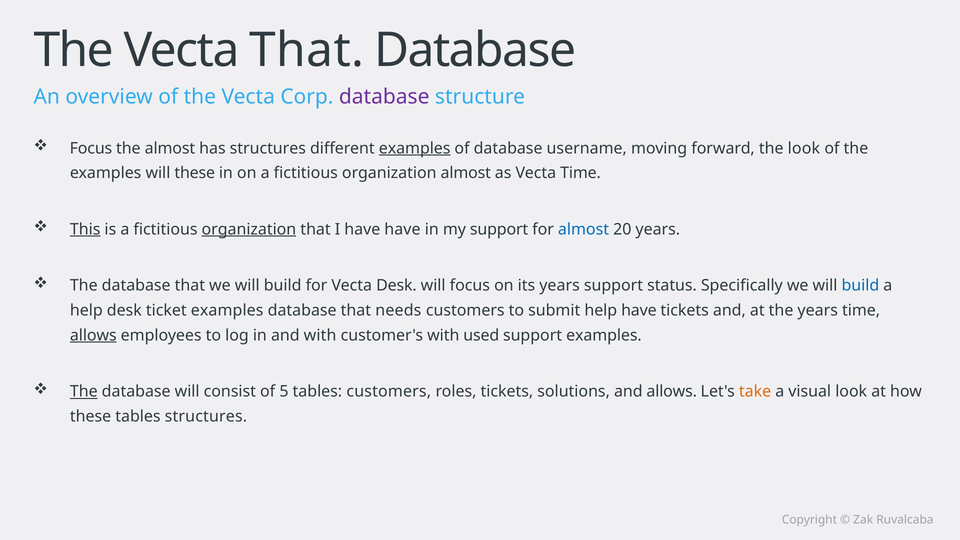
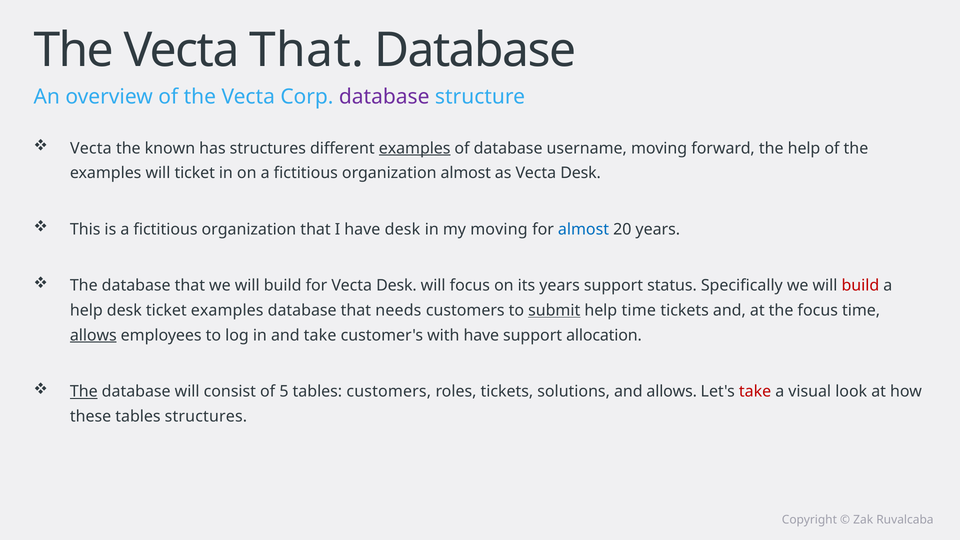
Focus: Focus -> Vecta (91, 148)
the almost: almost -> known (170, 148)
the look: look -> help (804, 148)
will these: these -> ticket (195, 173)
as Vecta Time: Time -> Desk (581, 173)
This underline: present -> none (85, 229)
organization underline: present -> none (249, 229)
have have: have -> desk (402, 229)
my support: support -> moving (499, 229)
build colour: blue -> red (860, 285)
submit underline: none -> present (554, 310)
help have: have -> time (639, 310)
the years: years -> focus (818, 310)
and with: with -> take (320, 335)
with used: used -> have (481, 335)
support examples: examples -> allocation (604, 335)
take colour: orange -> red (755, 391)
